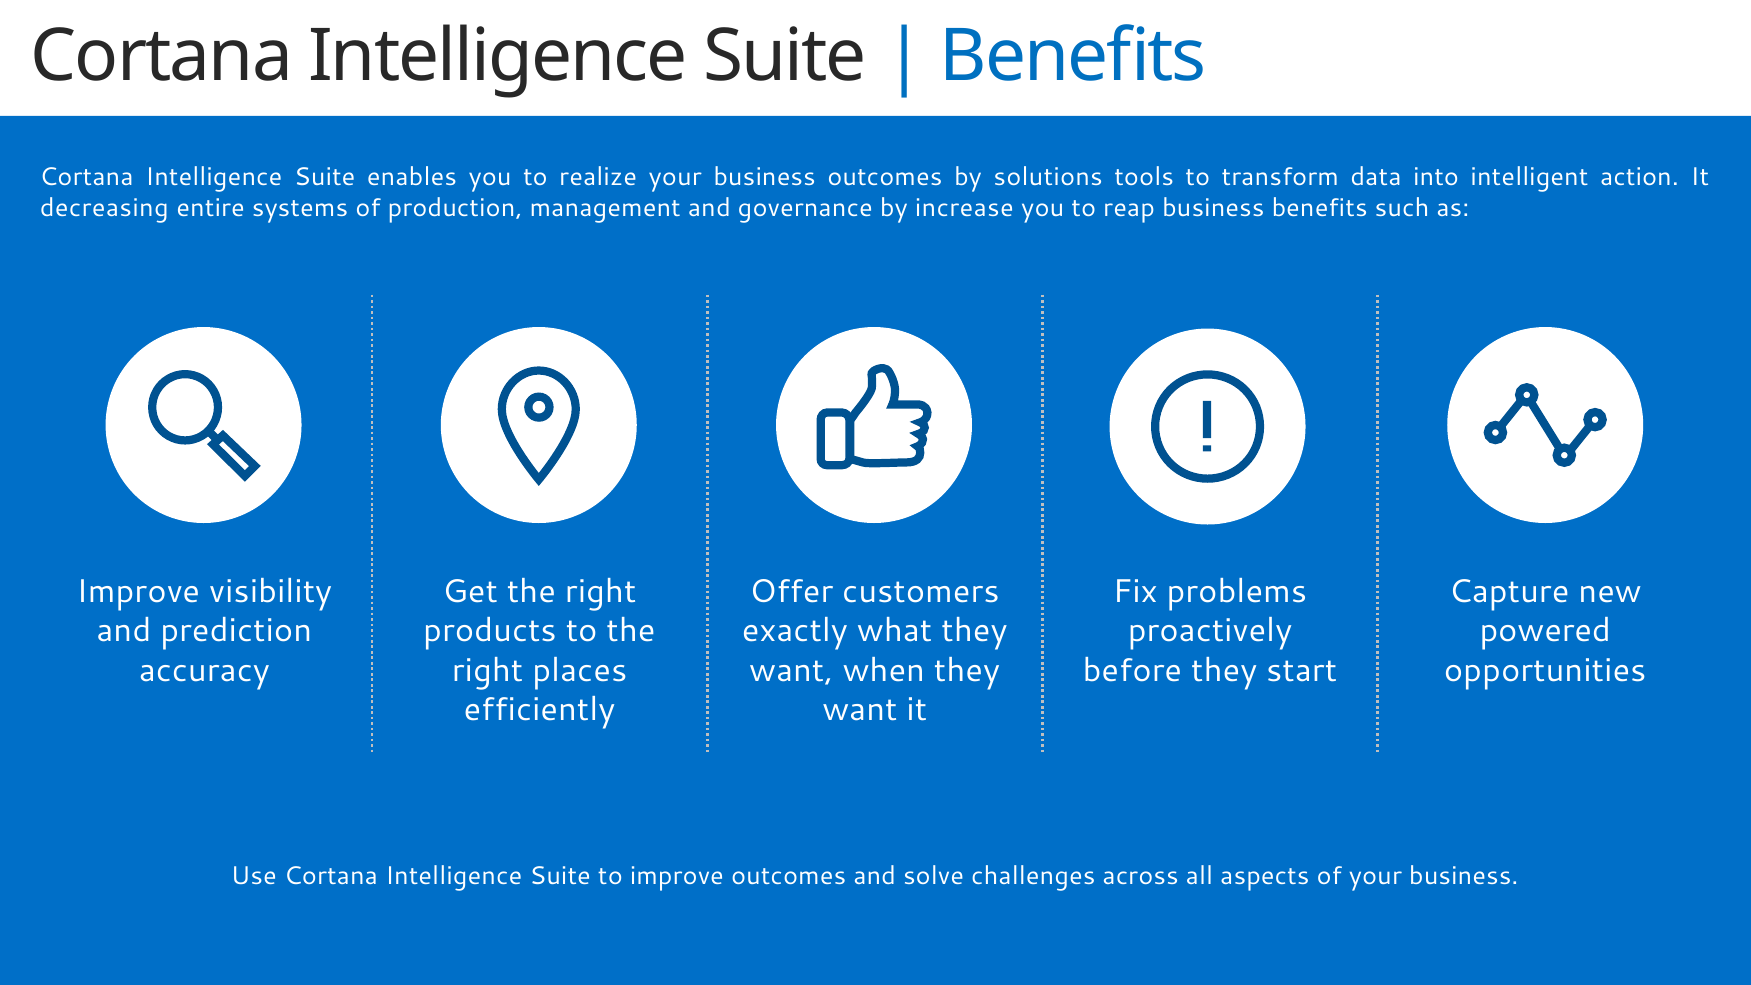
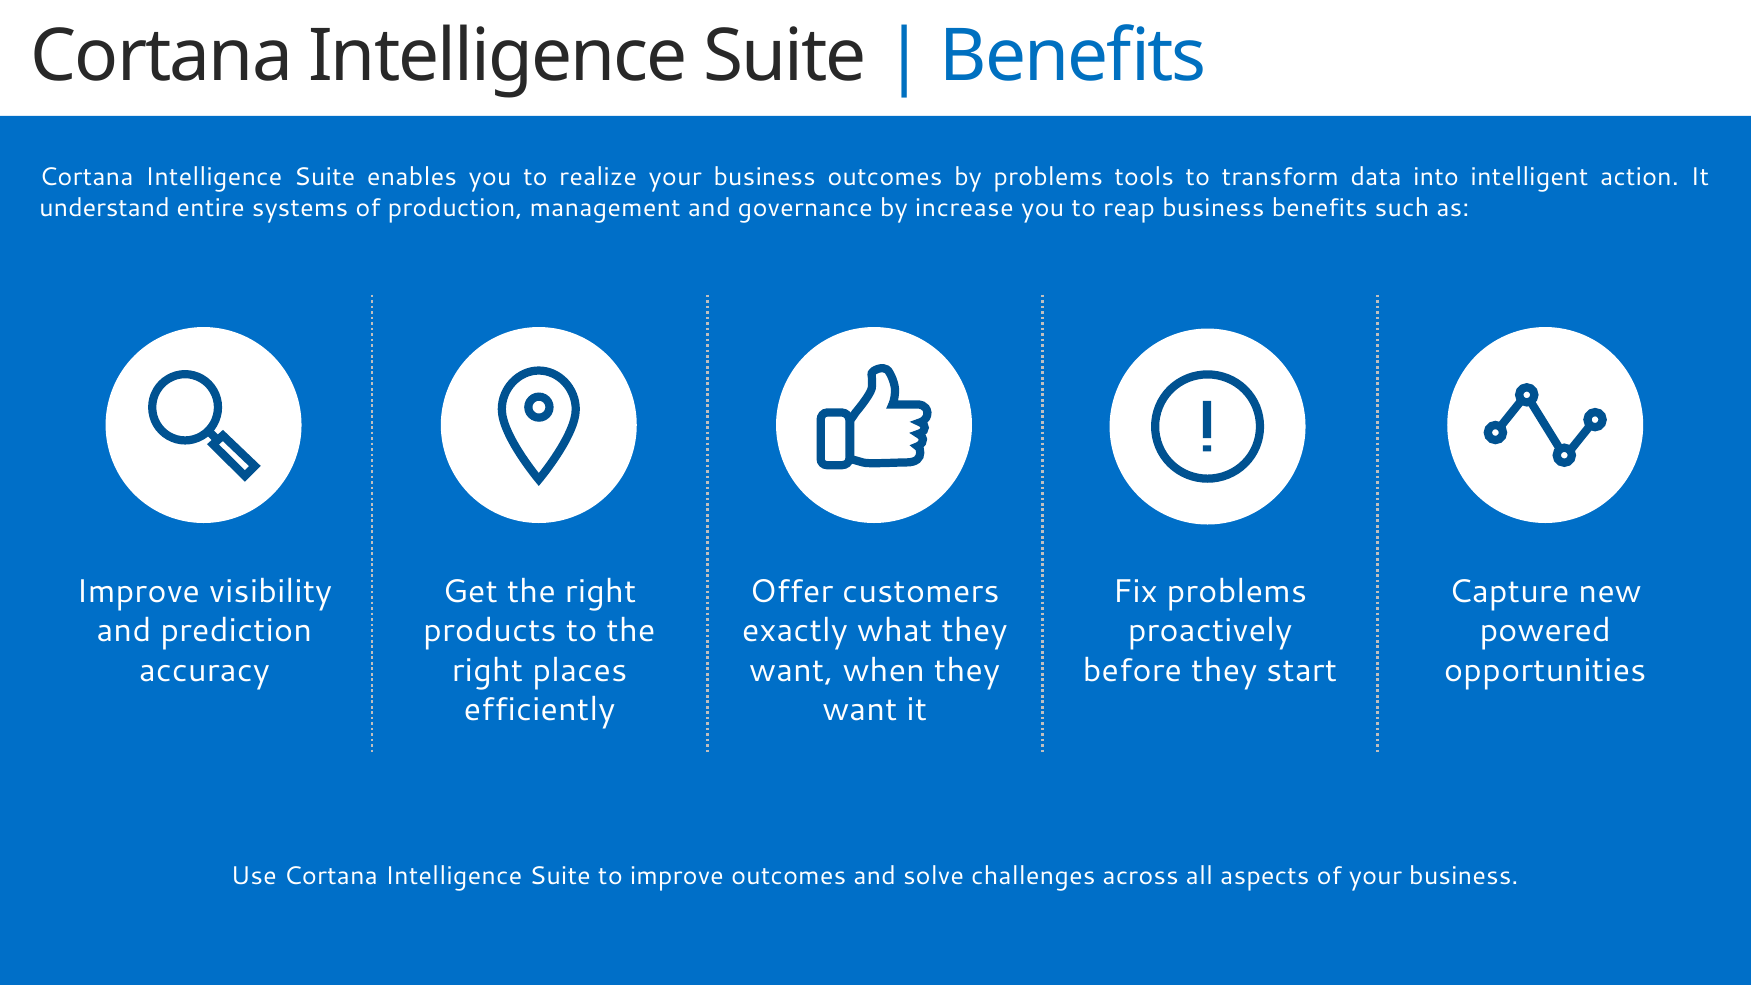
by solutions: solutions -> problems (1048, 177)
decreasing: decreasing -> understand (105, 208)
